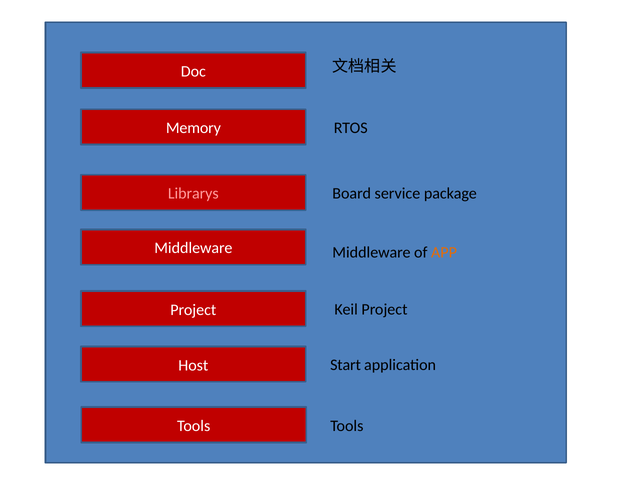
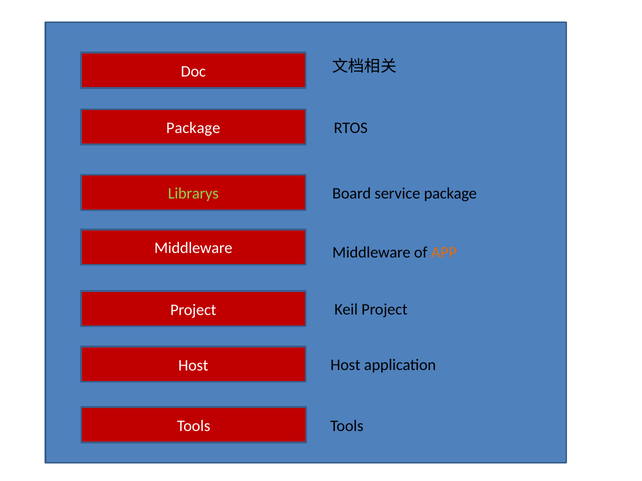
Memory: Memory -> Package (193, 128)
Librarys colour: pink -> light green (193, 194)
Start: Start -> Host (345, 366)
